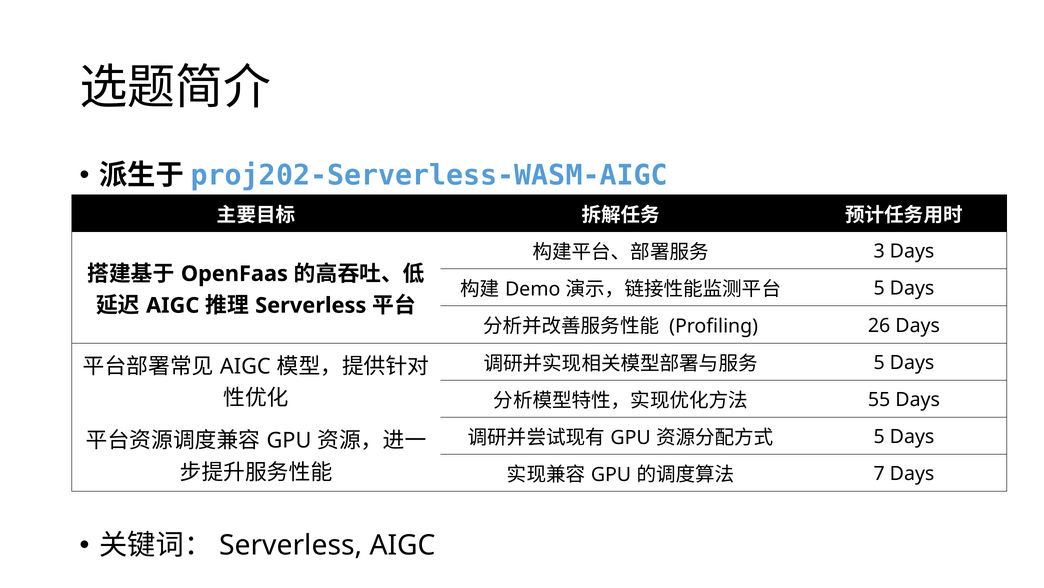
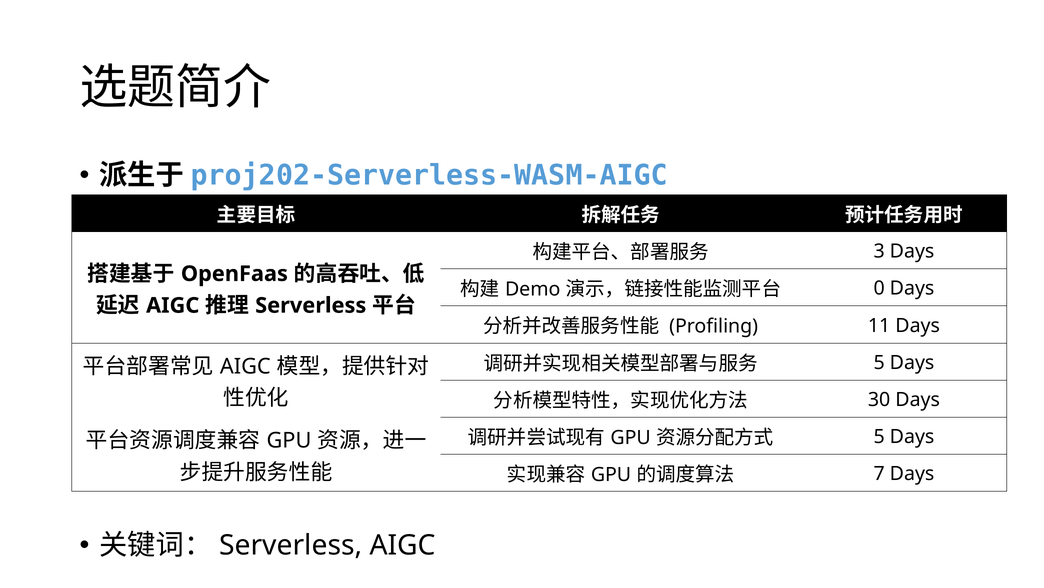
5: 5 -> 0 (879, 288)
26: 26 -> 11 (879, 325)
55: 55 -> 30 (879, 399)
